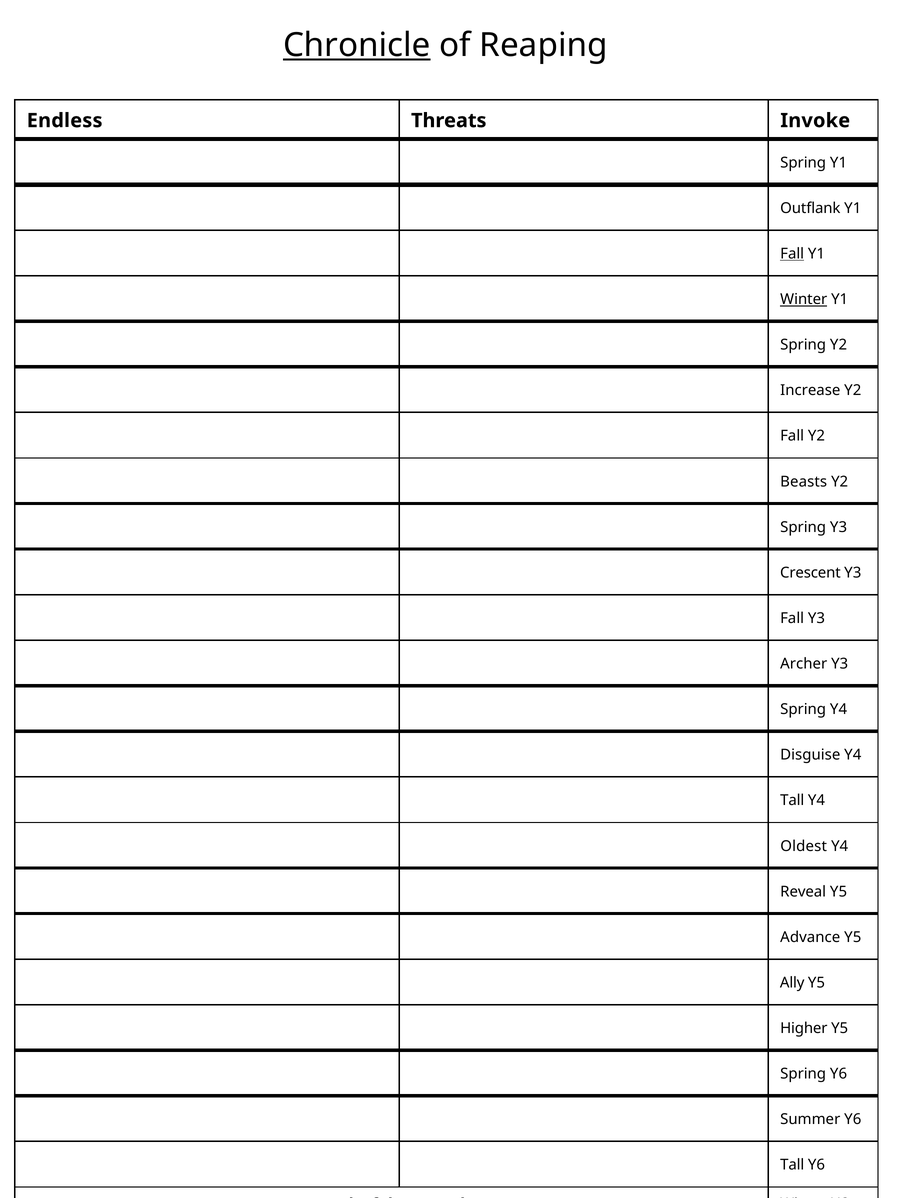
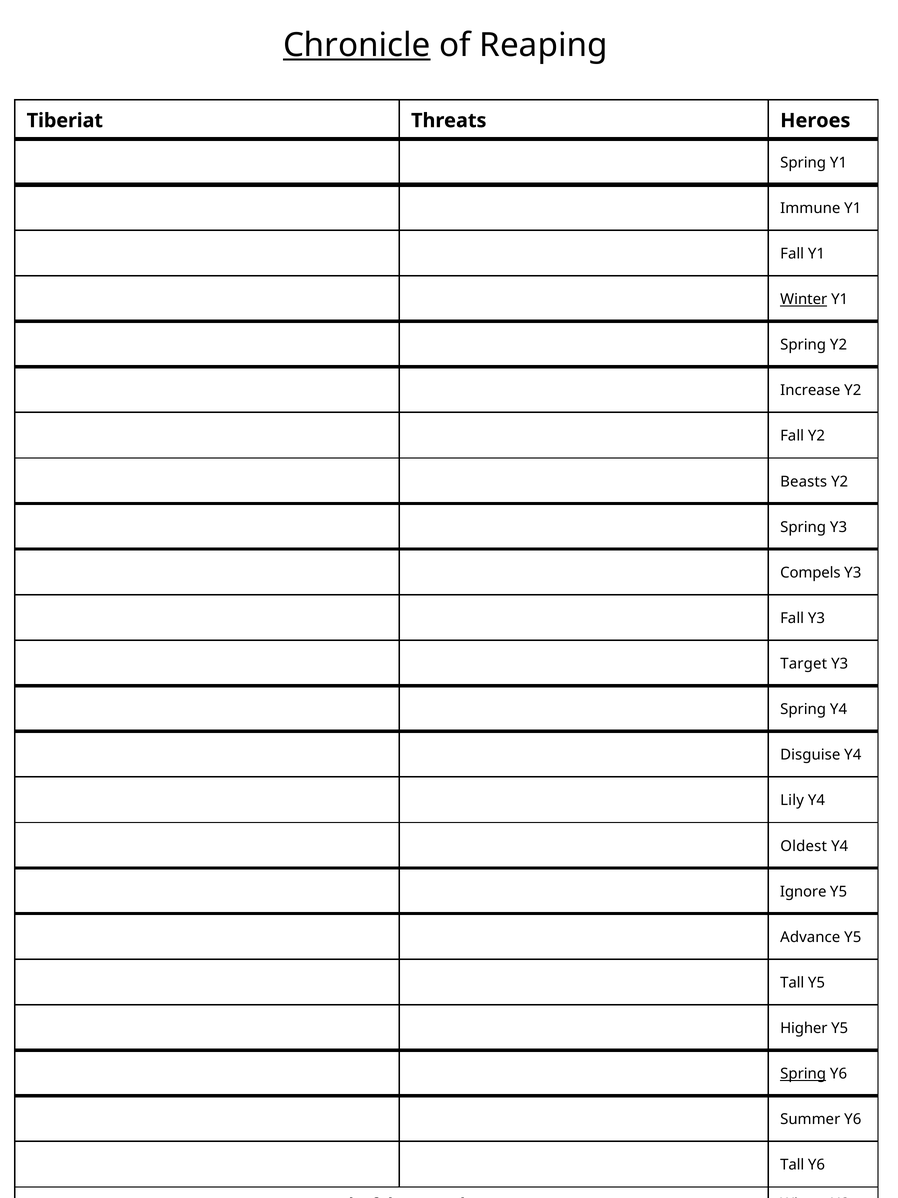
Endless: Endless -> Tiberiat (65, 121)
Invoke: Invoke -> Heroes (815, 121)
Outflank: Outflank -> Immune (810, 208)
Fall underline: present -> none (792, 254)
Crescent: Crescent -> Compels (810, 572)
Archer: Archer -> Target (804, 663)
Tall: Tall -> Lily (792, 800)
Reveal: Reveal -> Ignore (803, 891)
Ally: Ally -> Tall (792, 982)
Spring underline: none -> present (803, 1073)
